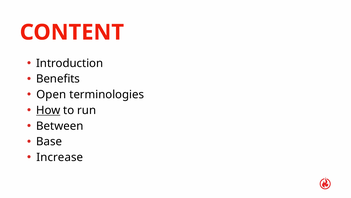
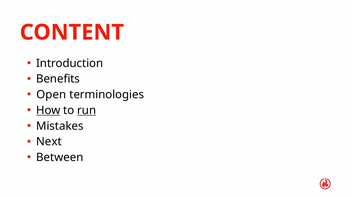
run underline: none -> present (87, 110)
Between: Between -> Mistakes (60, 126)
Base: Base -> Next (49, 141)
Increase: Increase -> Between (60, 157)
